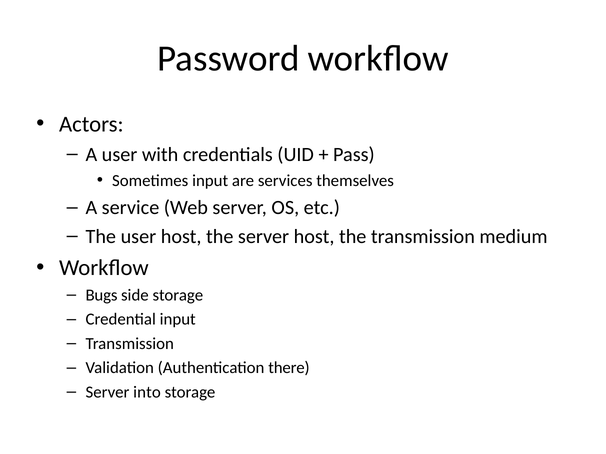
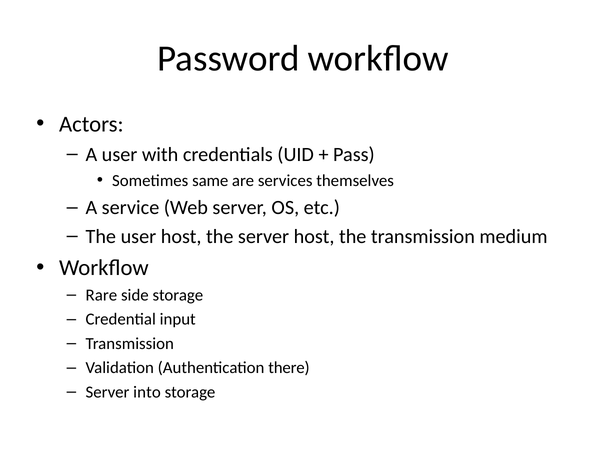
Sometimes input: input -> same (210, 181)
Bugs: Bugs -> Rare (101, 296)
